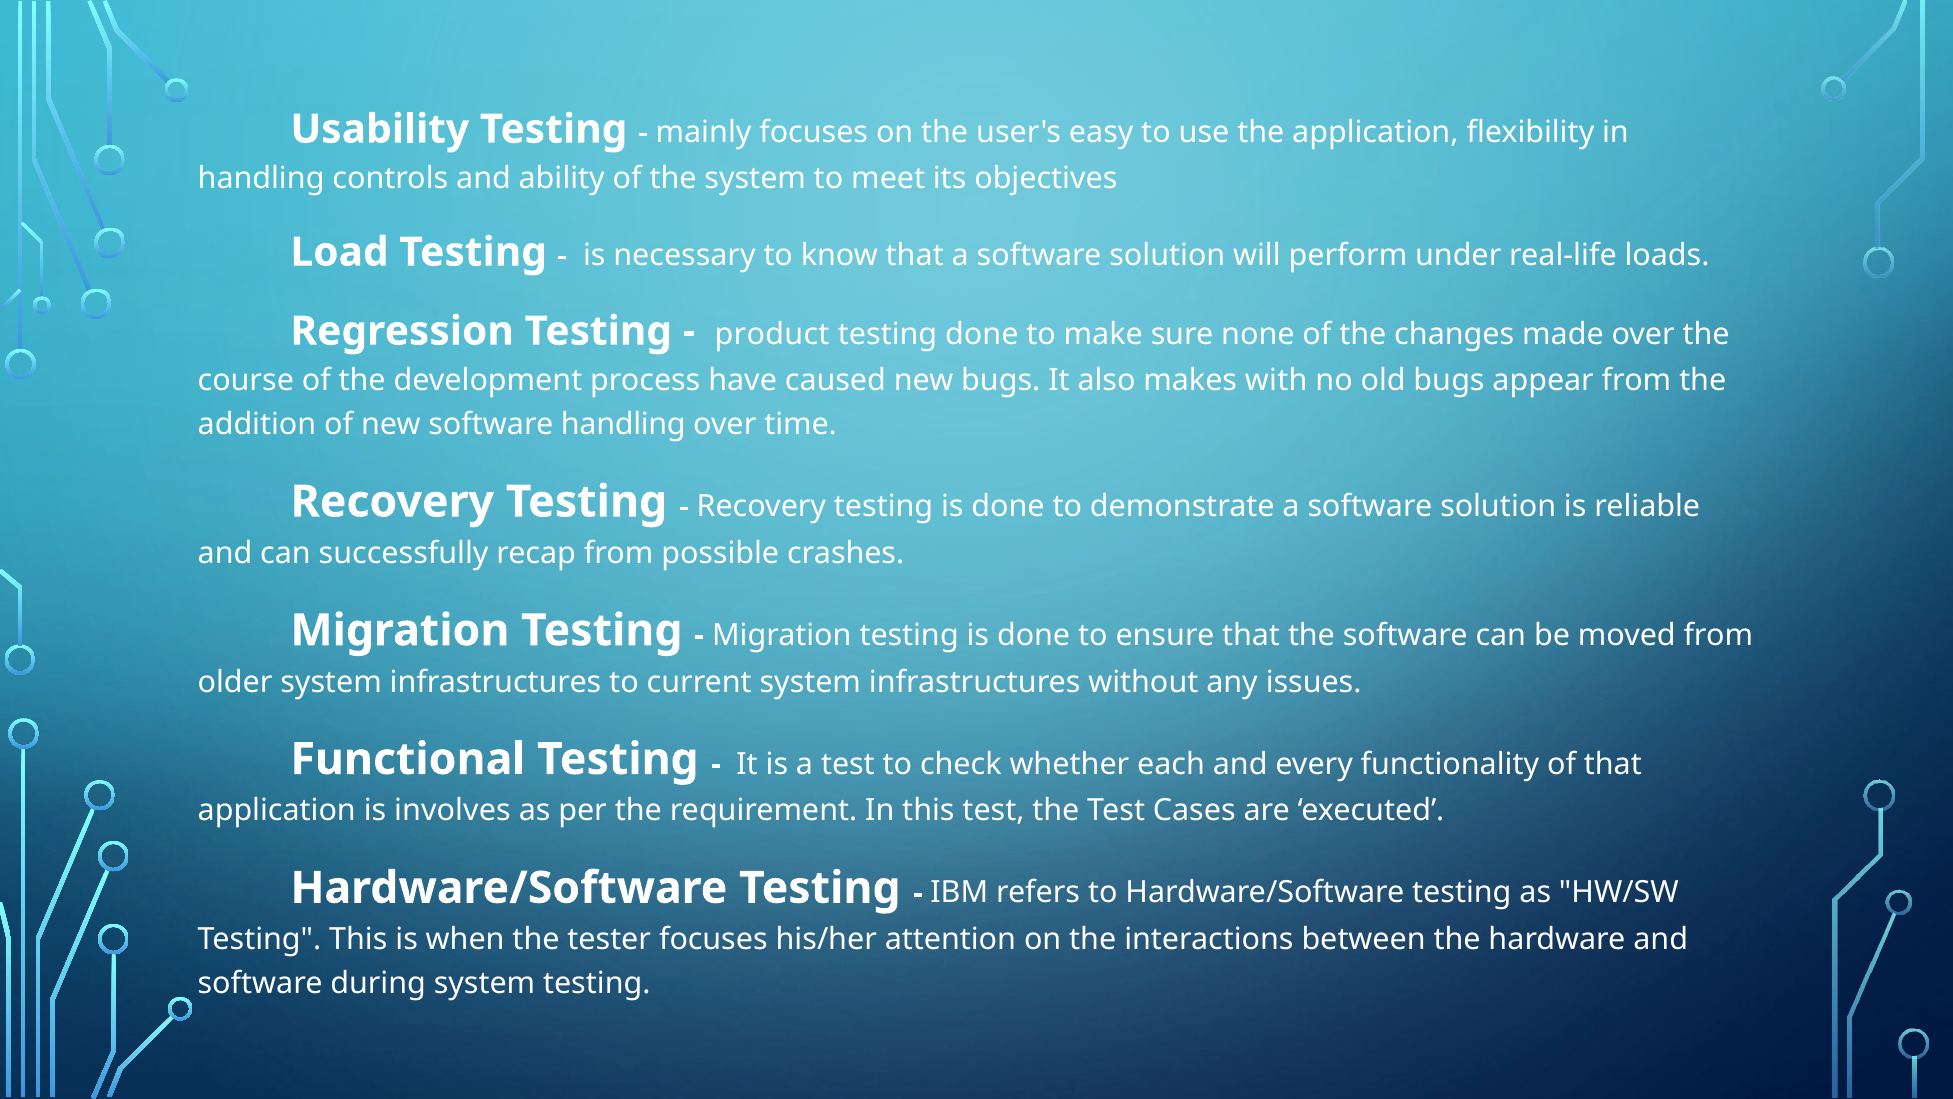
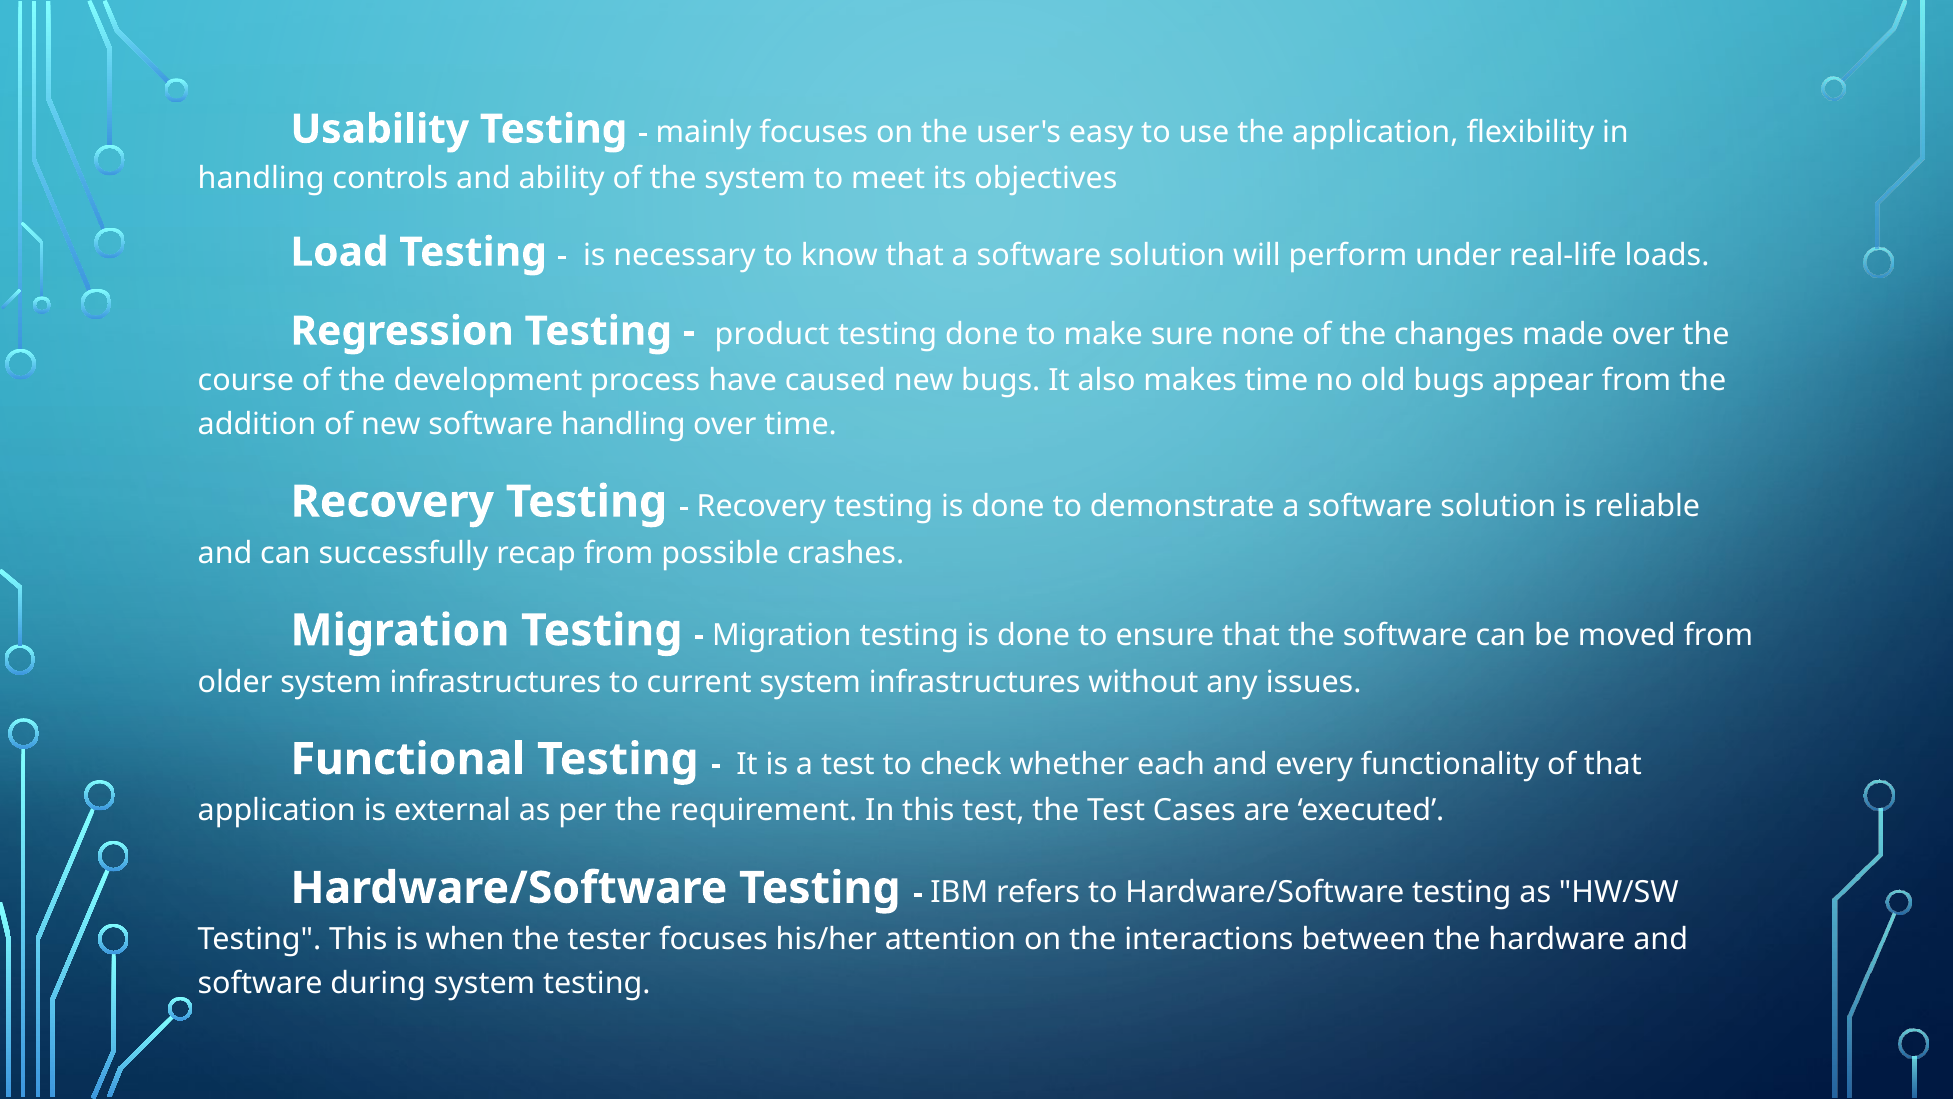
makes with: with -> time (1276, 380)
involves: involves -> external (453, 810)
